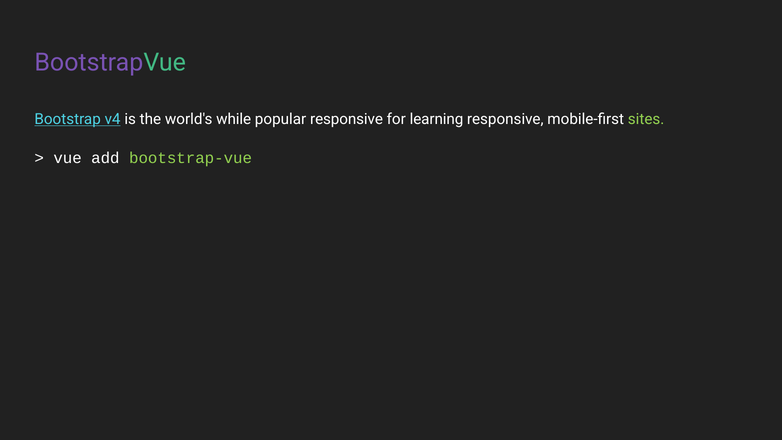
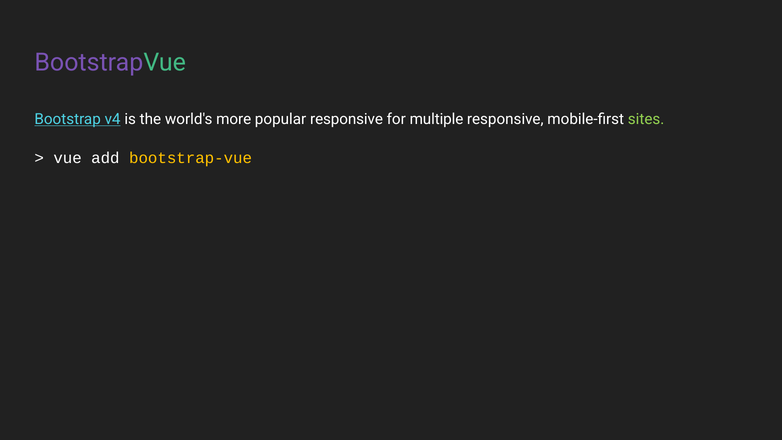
while: while -> more (234, 119)
learning: learning -> multiple (436, 119)
bootstrap-vue colour: light green -> yellow (191, 158)
